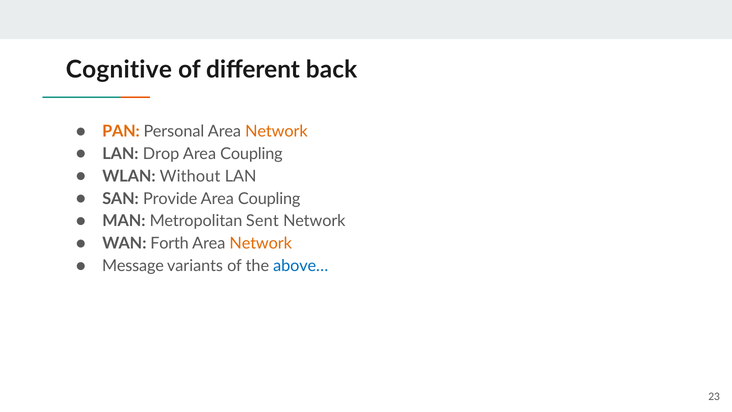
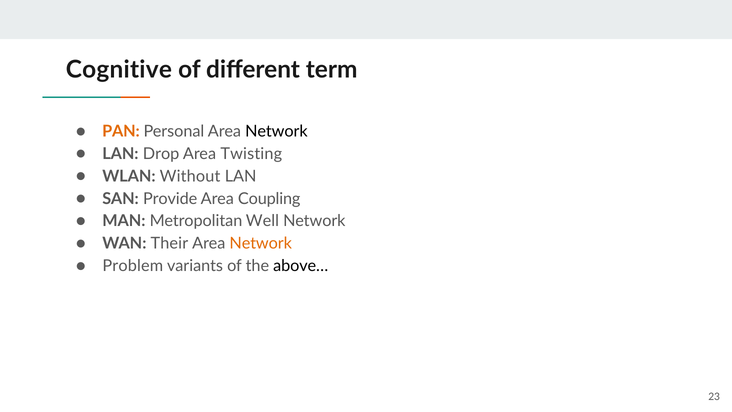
back: back -> term (332, 69)
Network colour: orange -> black (276, 131)
Coupling: Coupling -> Twisting (251, 154)
Sent: Sent -> Well (262, 221)
Forth: Forth -> Their (169, 243)
Message: Message -> Problem (133, 266)
above… colour: blue -> black (301, 266)
